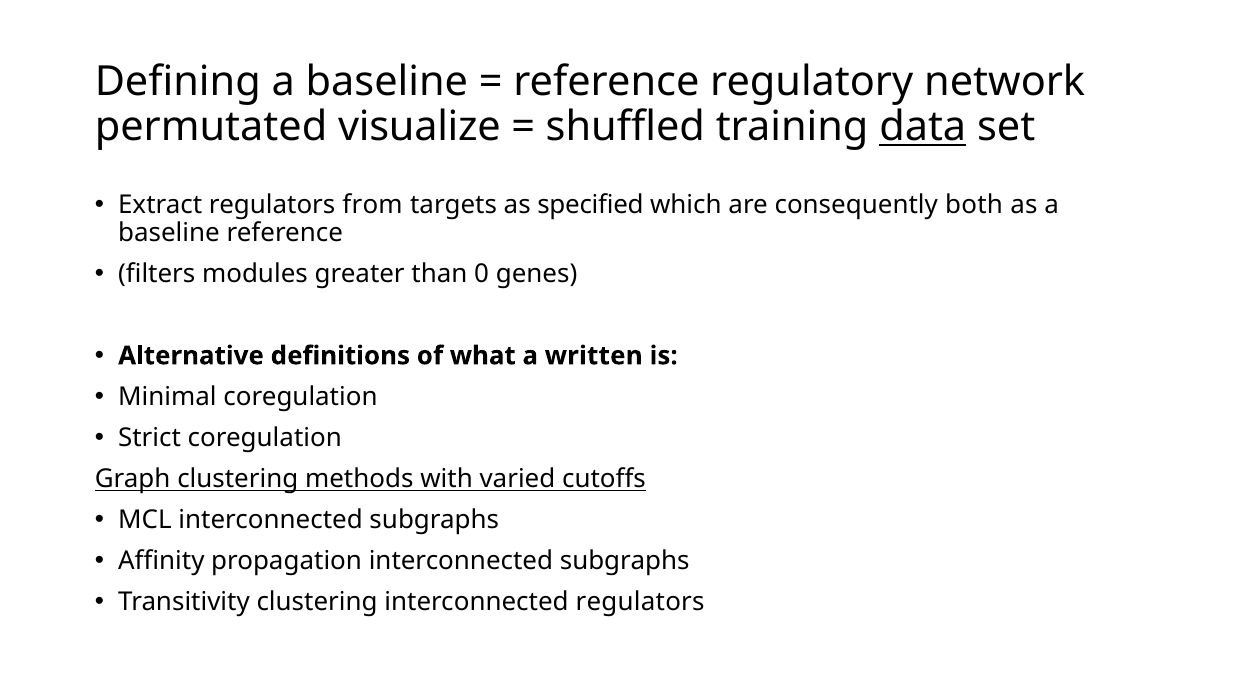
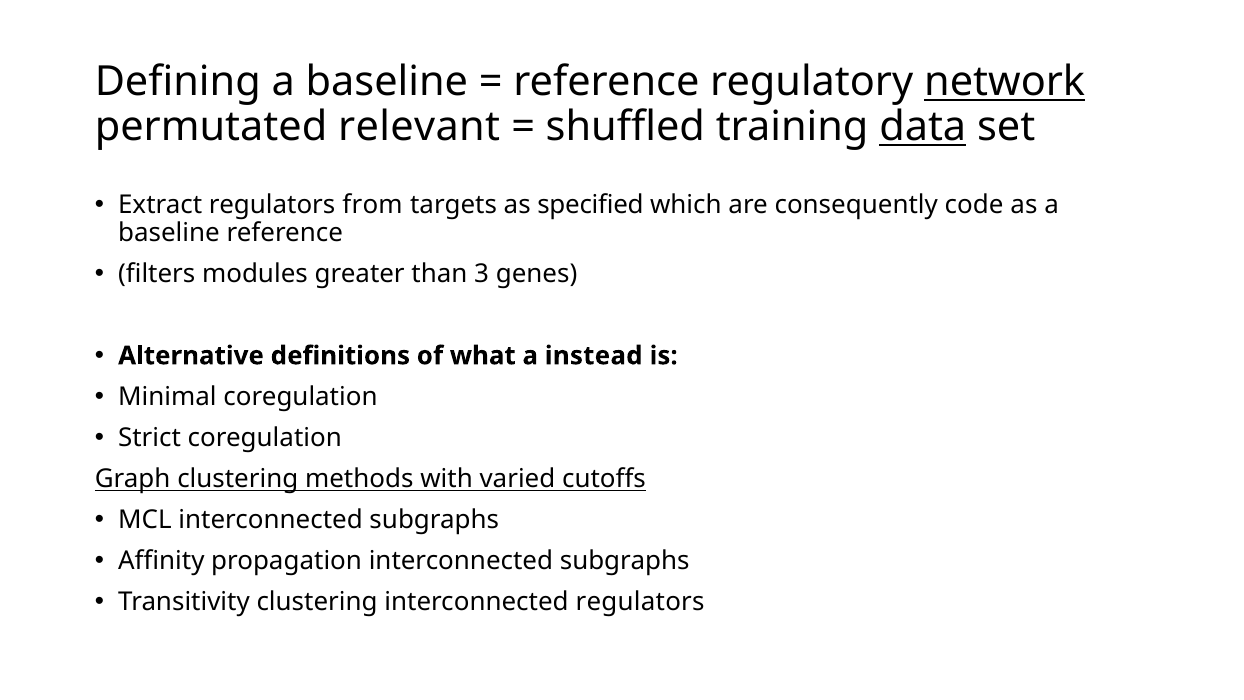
network underline: none -> present (1005, 82)
visualize: visualize -> relevant (419, 127)
both: both -> code (974, 205)
0: 0 -> 3 (482, 274)
written: written -> instead (594, 356)
